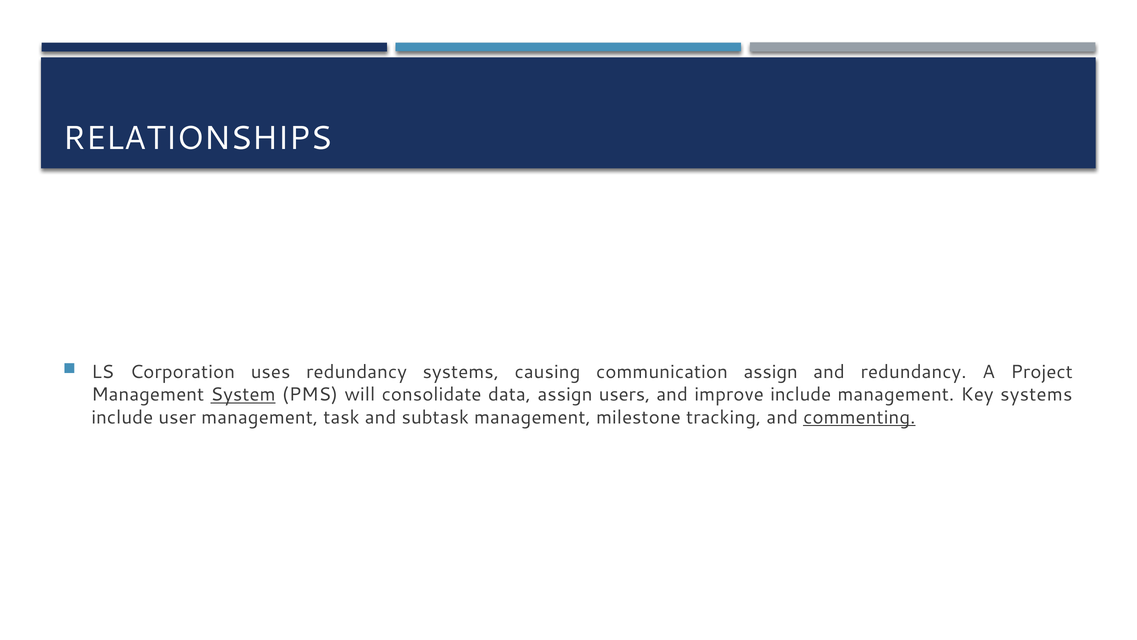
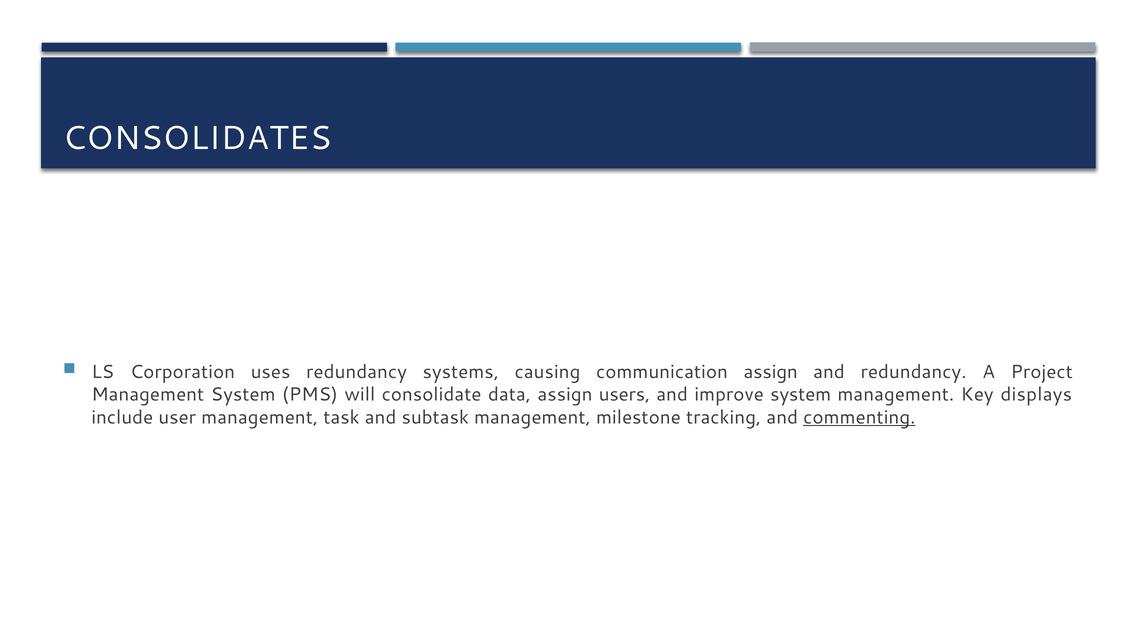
RELATIONSHIPS: RELATIONSHIPS -> CONSOLIDATES (197, 138)
System underline: present -> none (243, 394)
improve include: include -> system (801, 394)
Key systems: systems -> displays (1036, 394)
